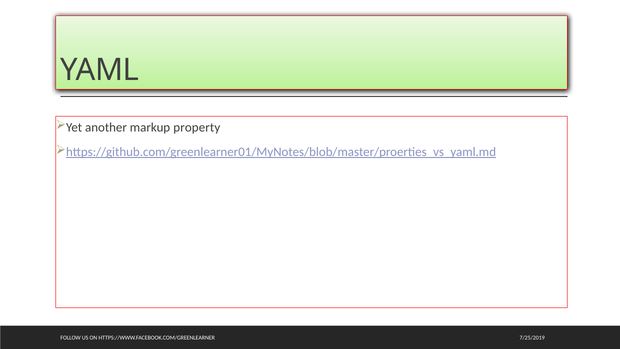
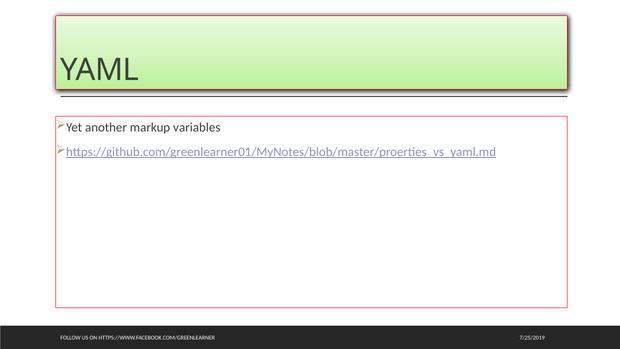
property: property -> variables (197, 127)
